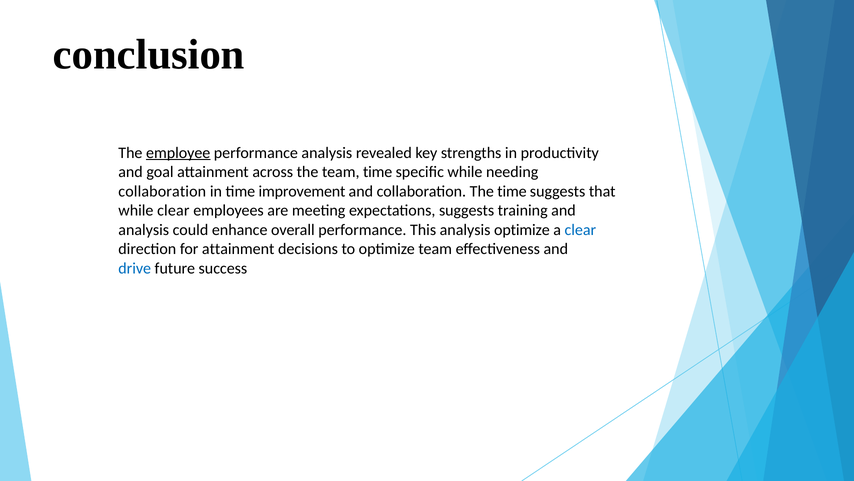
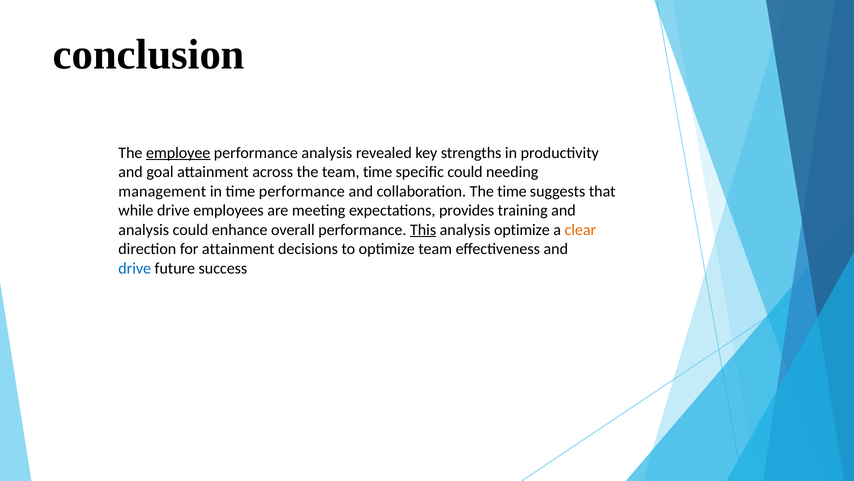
specific while: while -> could (465, 172)
collaboration: collaboration -> management (162, 191)
time improvement: improvement -> performance (302, 191)
while clear: clear -> drive (173, 210)
expectations suggests: suggests -> provides (467, 210)
This underline: none -> present (423, 229)
clear colour: blue -> orange (580, 229)
